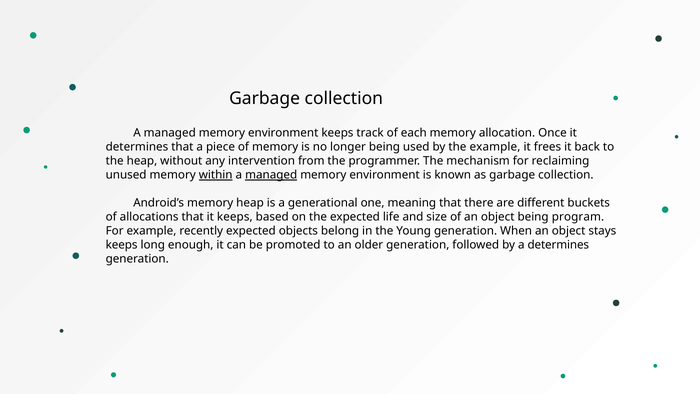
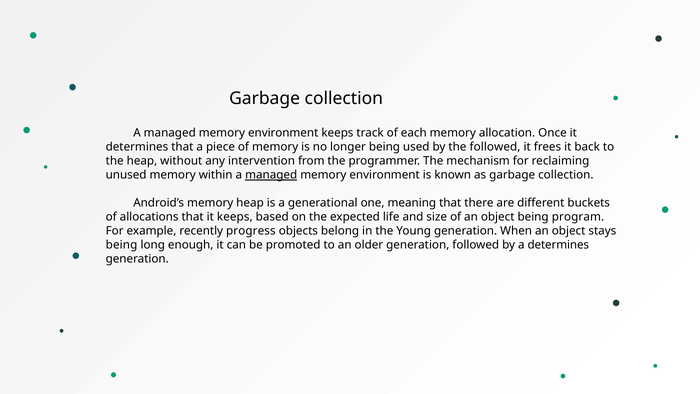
the example: example -> followed (495, 147)
within underline: present -> none (216, 175)
recently expected: expected -> progress (251, 231)
keeps: keeps -> being (122, 245)
